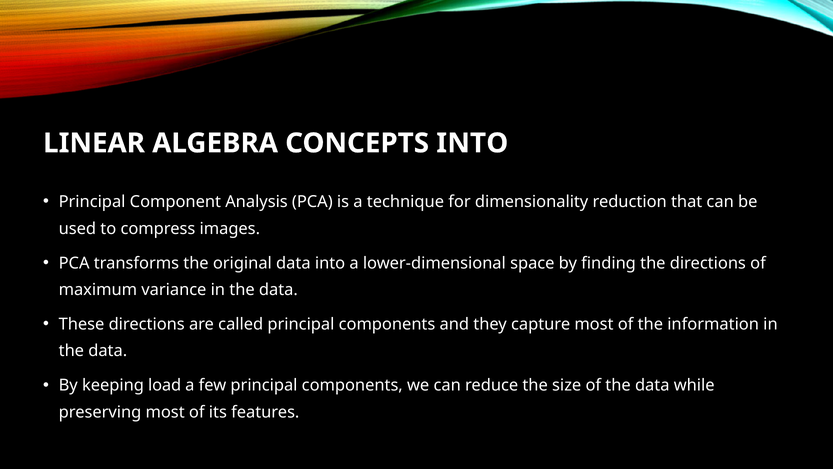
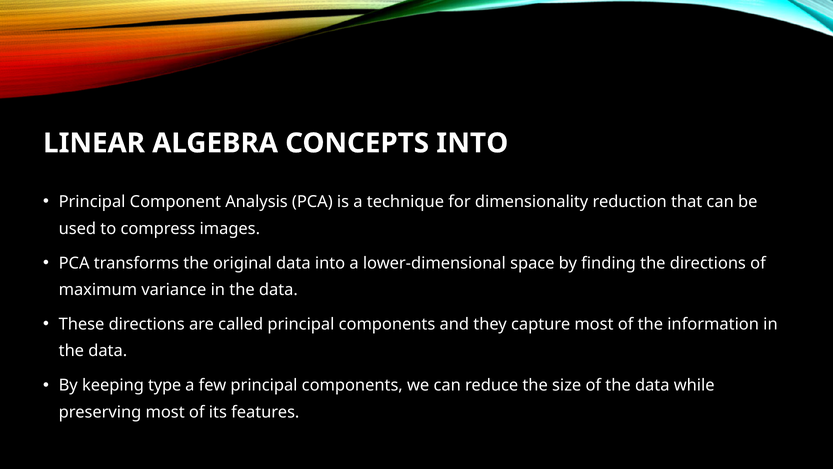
load: load -> type (165, 385)
